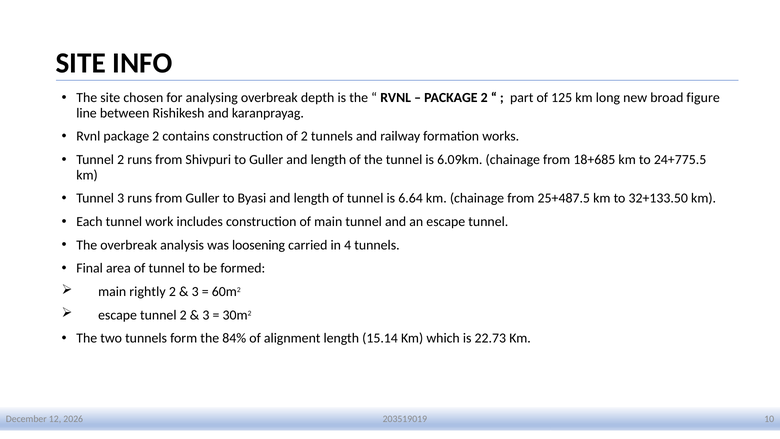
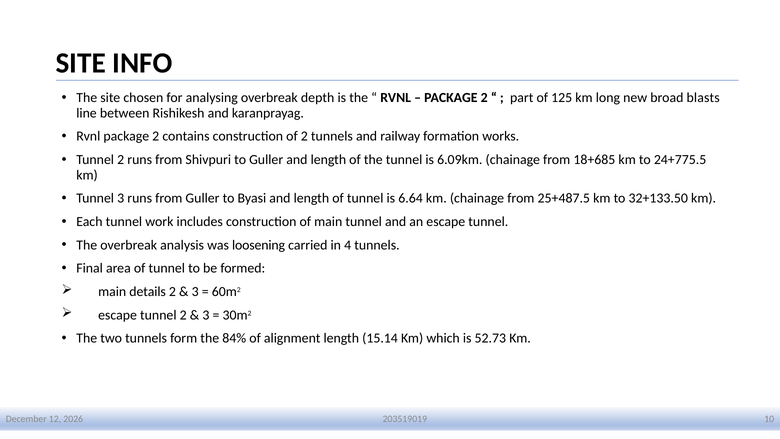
figure: figure -> blasts (703, 98)
rightly: rightly -> details (148, 292)
22.73: 22.73 -> 52.73 (490, 338)
